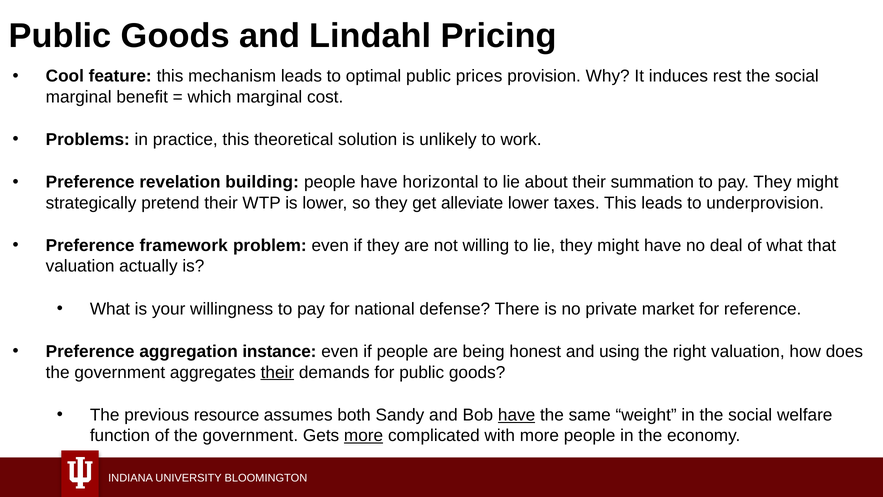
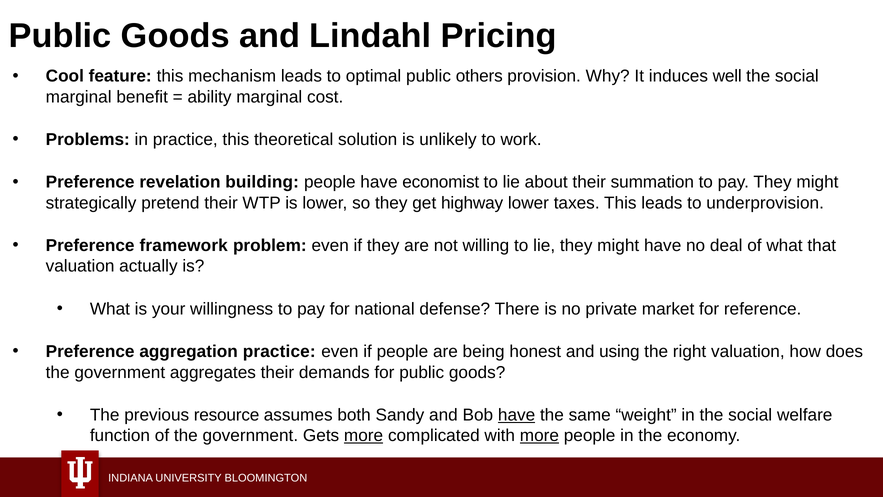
prices: prices -> others (479, 76)
rest: rest -> well (727, 76)
which: which -> ability (209, 97)
horizontal: horizontal -> economist (441, 182)
alleviate: alleviate -> highway (472, 203)
aggregation instance: instance -> practice (279, 351)
their underline: present -> none (277, 372)
more underline: none -> present (539, 435)
